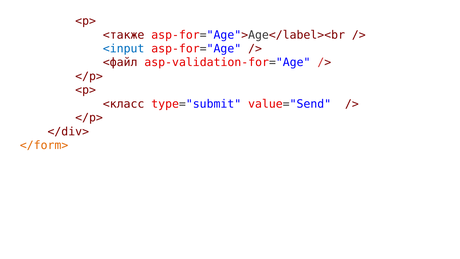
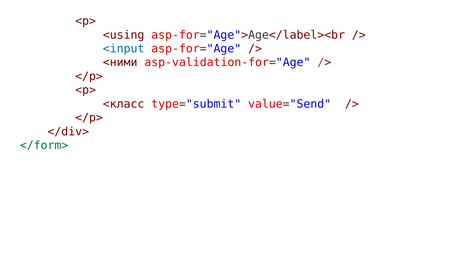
<также: <также -> <using (124, 35)
<файл: <файл -> <ними (120, 62)
</form> colour: orange -> green (44, 145)
